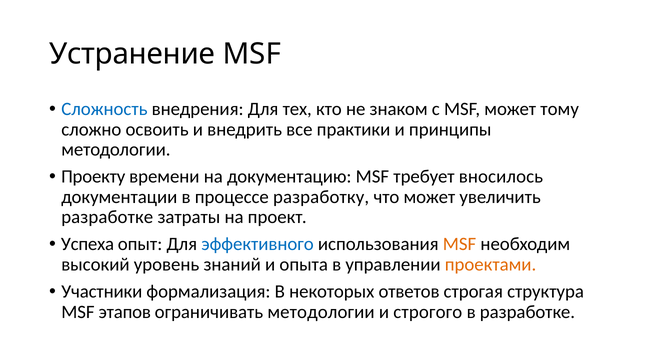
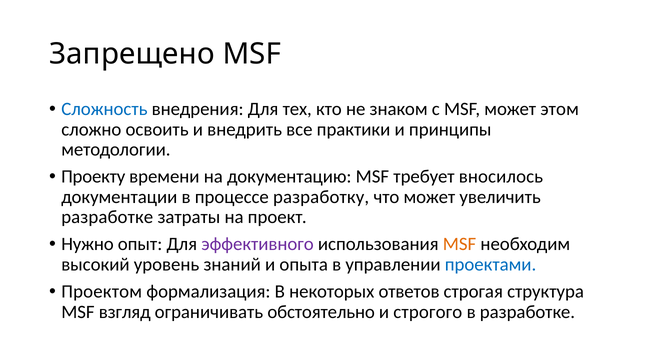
Устранение: Устранение -> Запрещено (132, 54)
тому: тому -> этом (560, 109)
Успеха: Успеха -> Нужно (87, 244)
эффективного colour: blue -> purple (258, 244)
проектами colour: orange -> blue (491, 264)
Участники: Участники -> Проектом (102, 291)
этапов: этапов -> взгляд (125, 312)
ограничивать методологии: методологии -> обстоятельно (321, 312)
